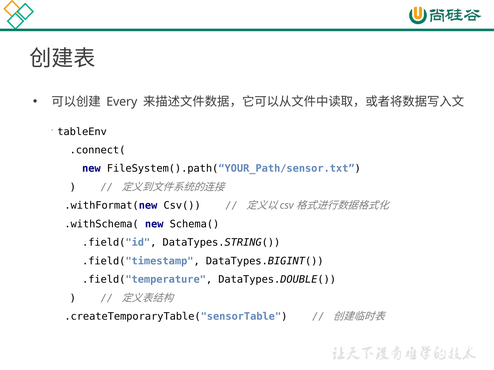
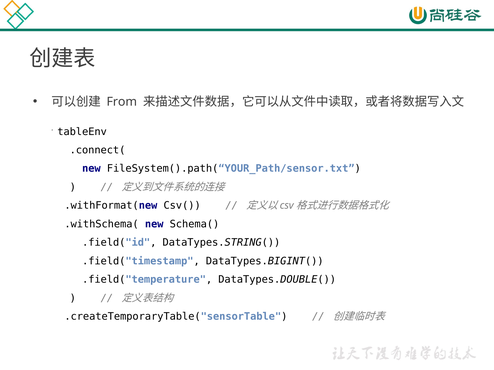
Every: Every -> From (122, 102)
